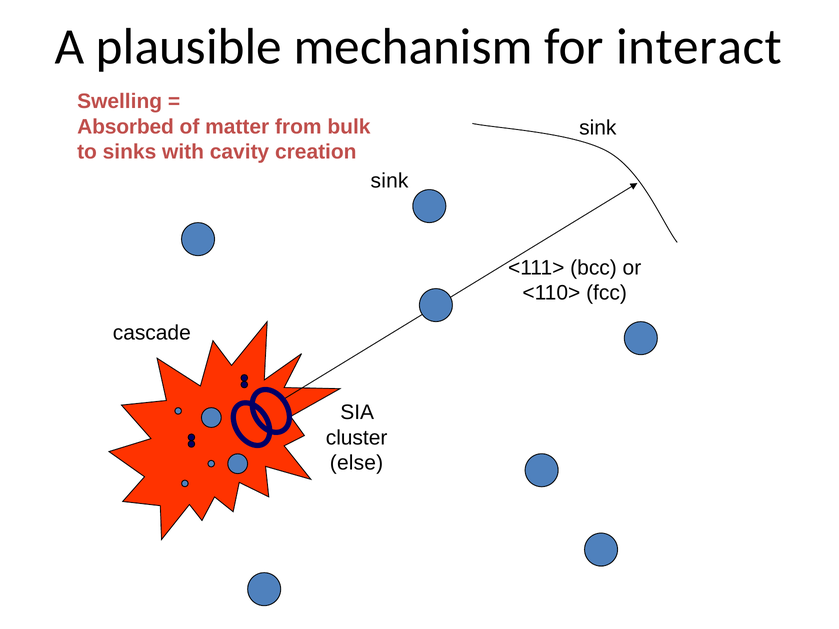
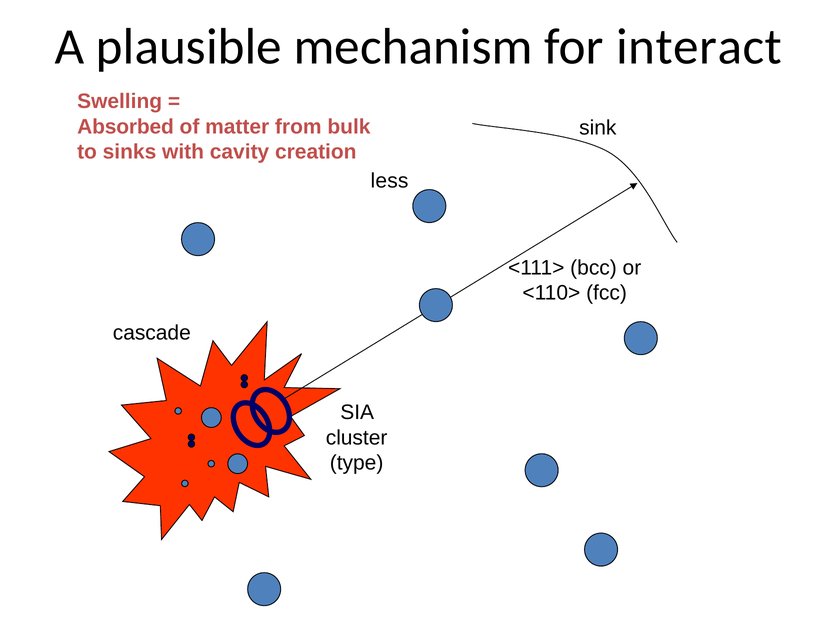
sink: sink -> less (390, 181)
else: else -> type (357, 463)
